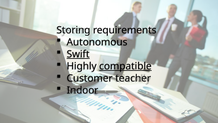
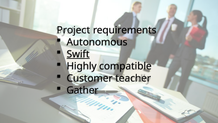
Storing: Storing -> Project (73, 30)
compatible underline: present -> none (126, 66)
Indoor: Indoor -> Gather (83, 90)
